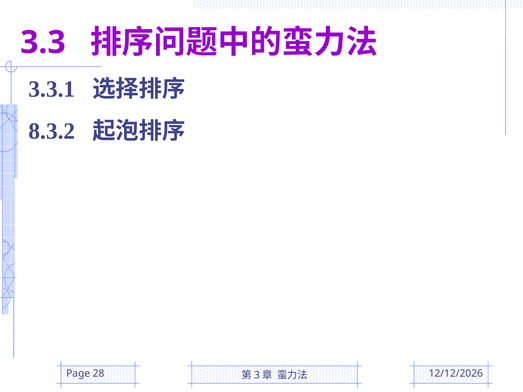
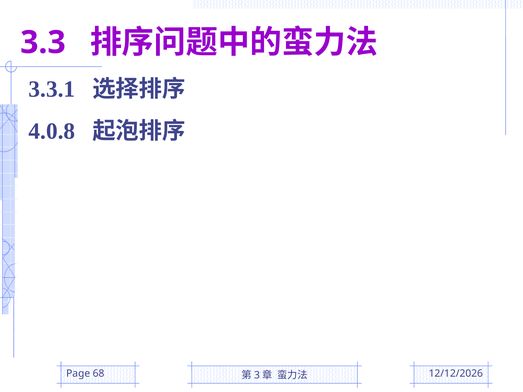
8.3.2: 8.3.2 -> 4.0.8 (52, 131)
28: 28 -> 68 (99, 374)
